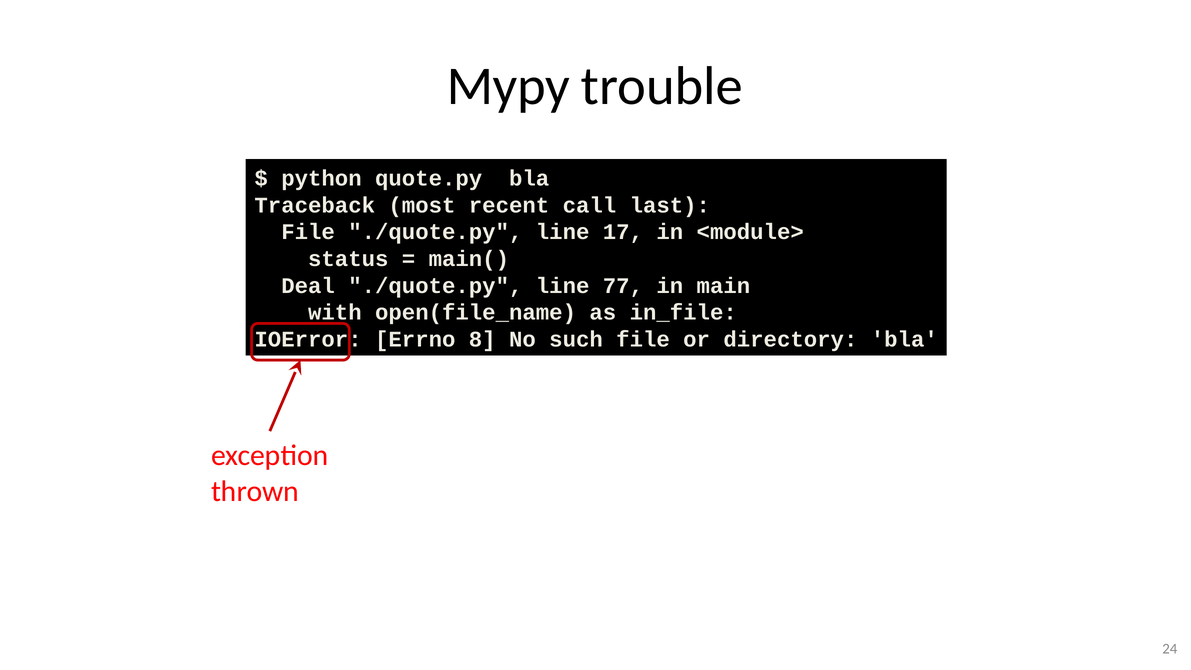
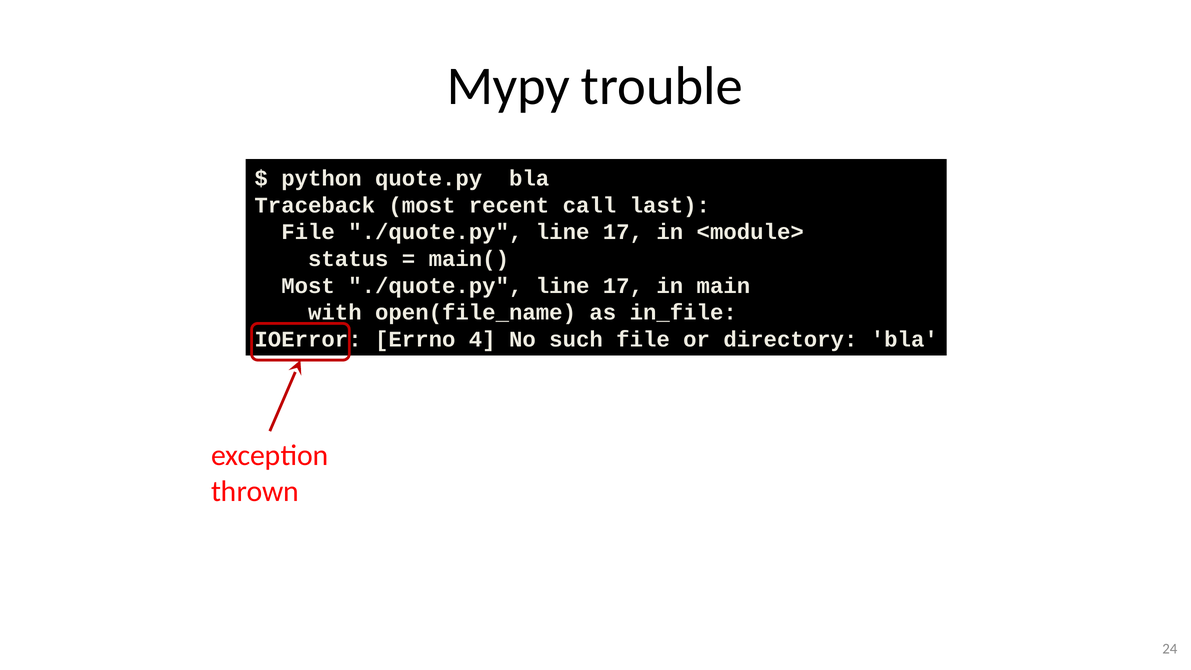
Deal: Deal -> Most (308, 286)
77: 77 -> 17 (623, 286)
8: 8 -> 4 (482, 339)
